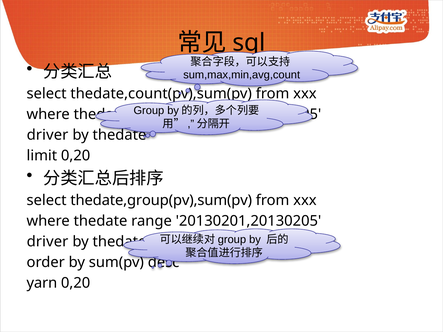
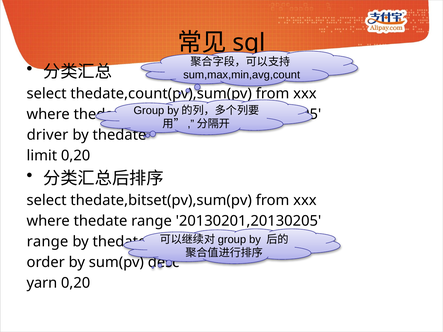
thedate,group(pv),sum(pv: thedate,group(pv),sum(pv -> thedate,bitset(pv),sum(pv (161, 201)
driver: driver -> range (48, 242)
